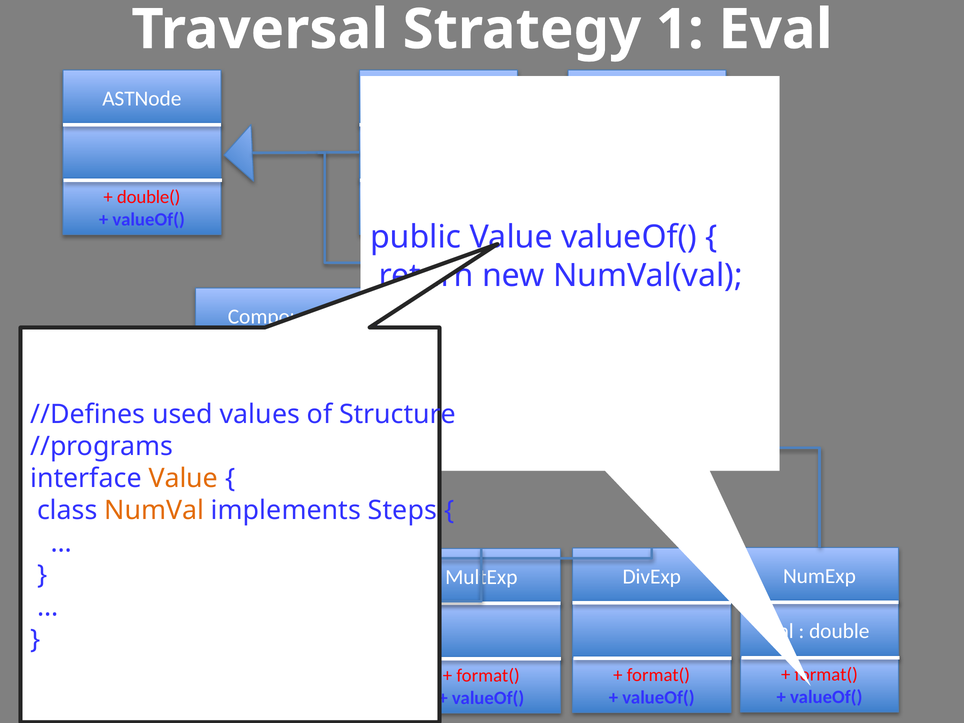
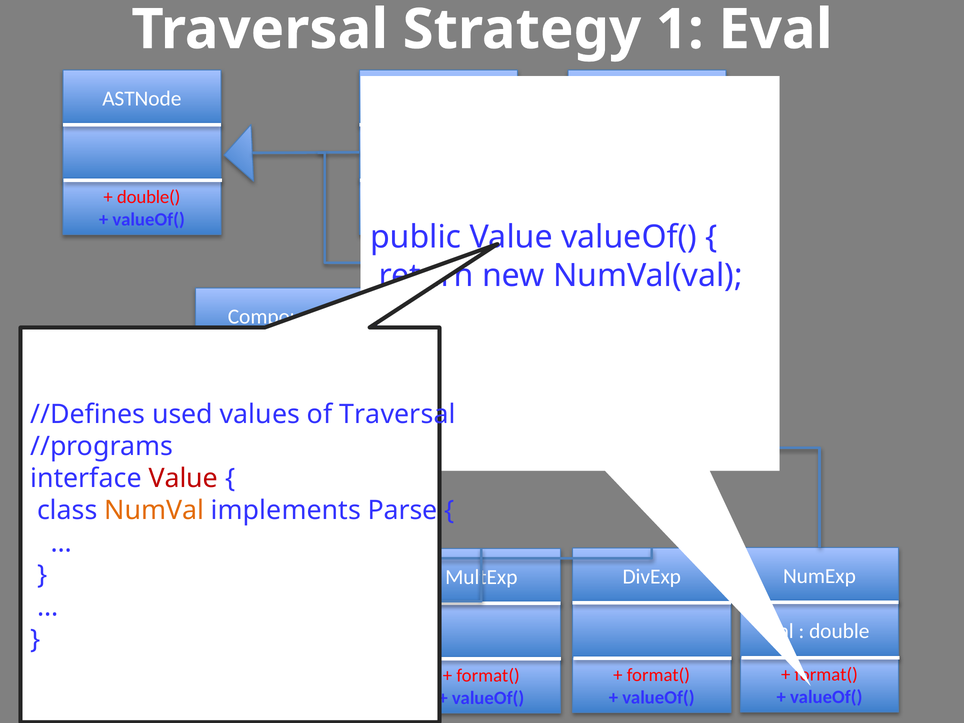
Structure: Structure -> Traversal (397, 414)
Value colour: orange -> red (183, 478)
Steps: Steps -> Parse (403, 511)
